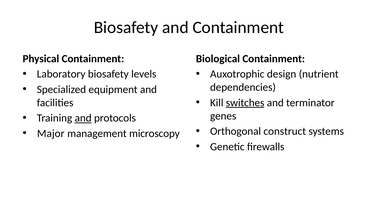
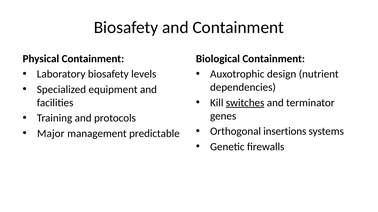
and underline: present -> none (83, 118)
construct: construct -> insertions (285, 132)
microscopy: microscopy -> predictable (154, 134)
